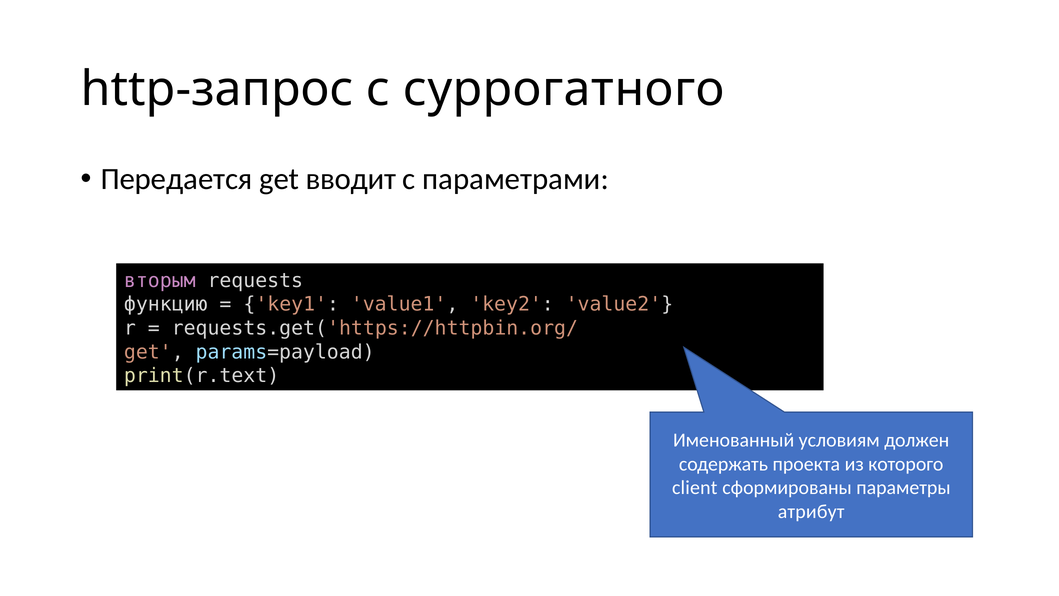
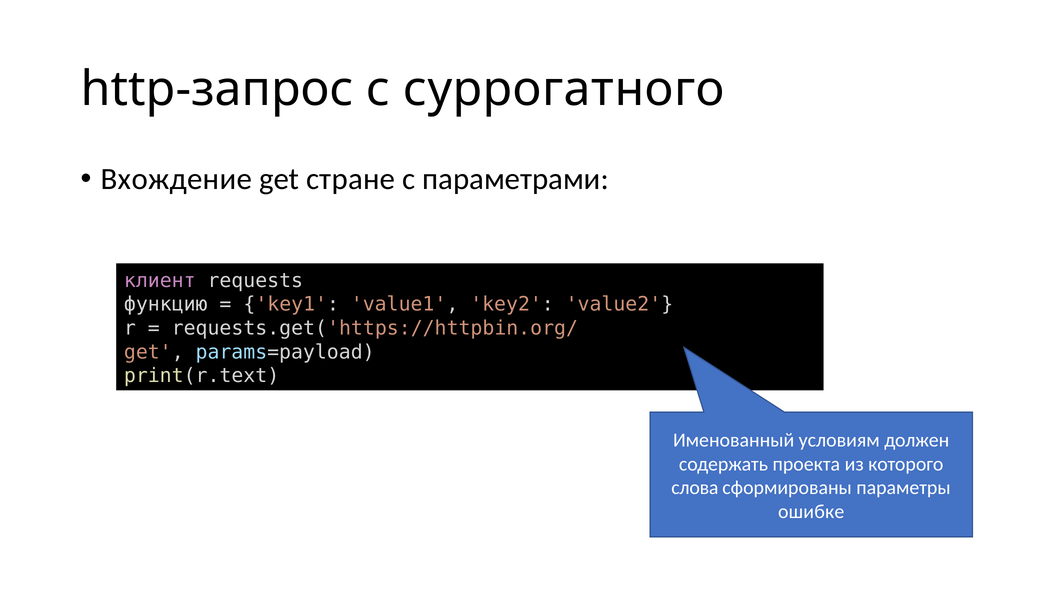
Передается: Передается -> Вхождение (176, 179)
вводит: вводит -> стране (351, 179)
вторым: вторым -> клиент (160, 280)
client: client -> слова (695, 488)
атрибут: атрибут -> ошибке (811, 511)
